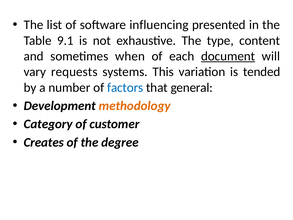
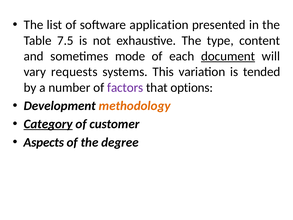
influencing: influencing -> application (159, 25)
9.1: 9.1 -> 7.5 (65, 40)
when: when -> mode (130, 56)
factors colour: blue -> purple (125, 87)
general: general -> options (192, 87)
Category underline: none -> present (48, 124)
Creates: Creates -> Aspects (44, 142)
